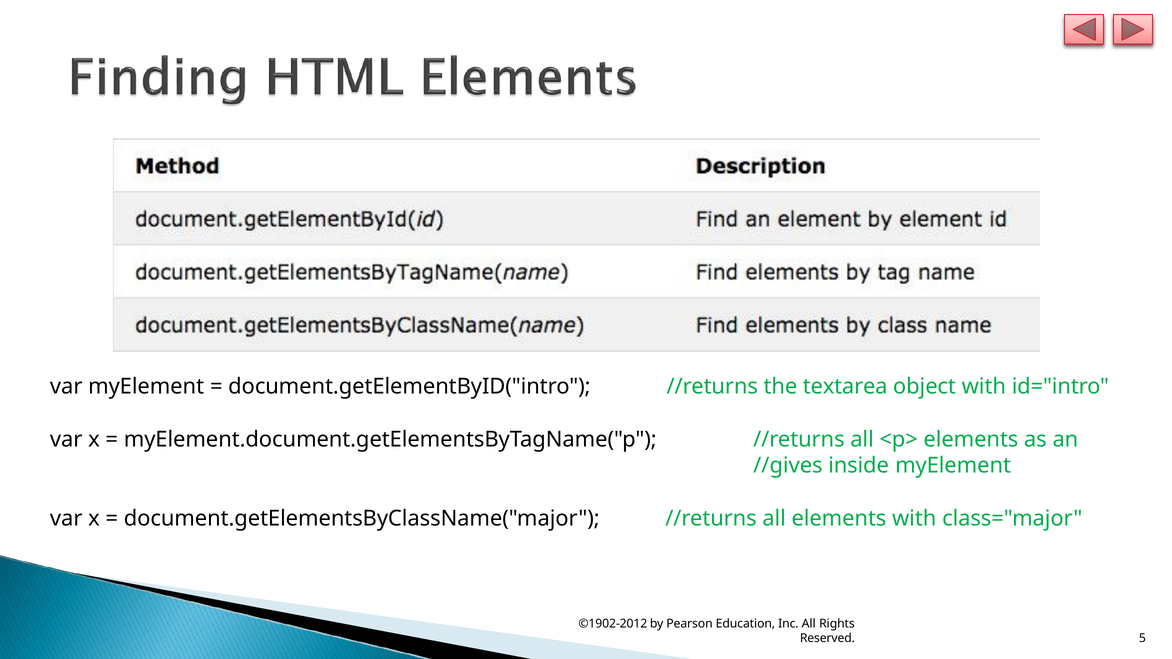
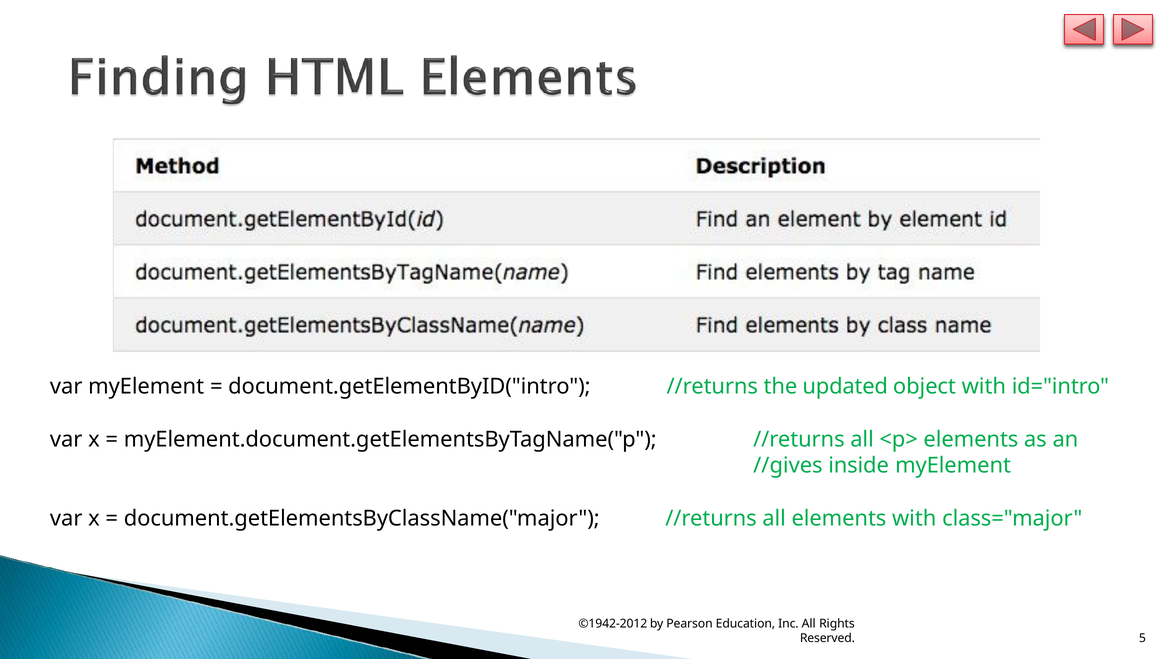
textarea: textarea -> updated (845, 387)
©1902-2012: ©1902-2012 -> ©1942-2012 (613, 624)
